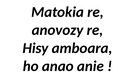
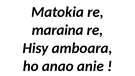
anovozy: anovozy -> maraina (58, 30)
